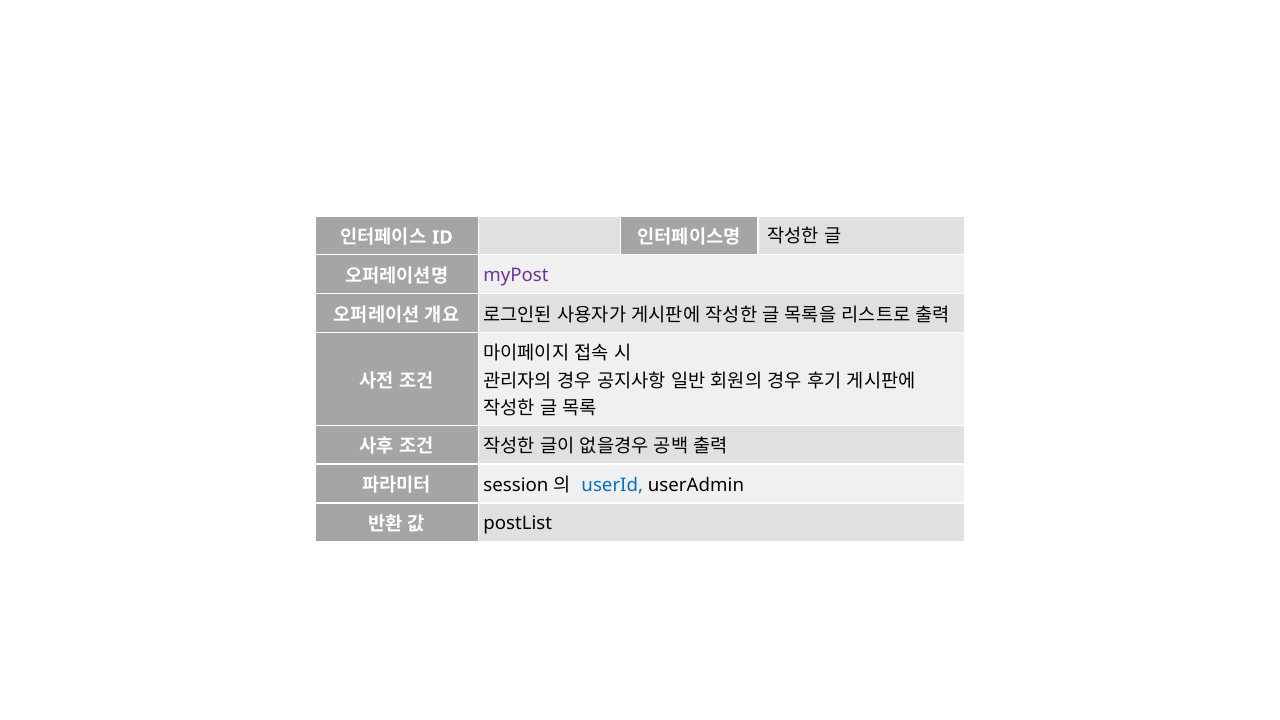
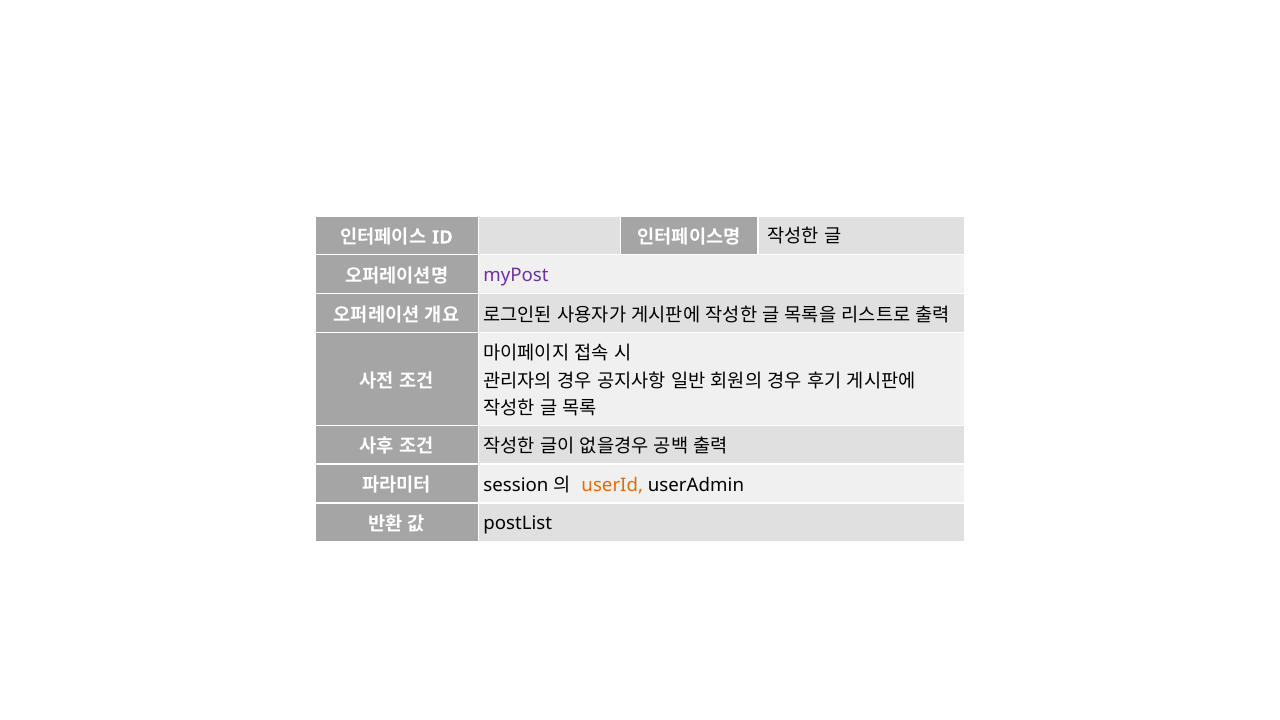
userId colour: blue -> orange (612, 486)
